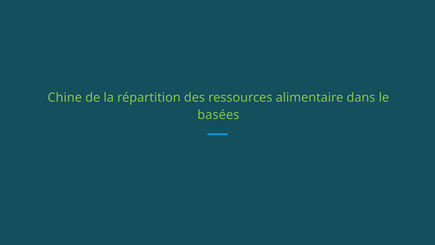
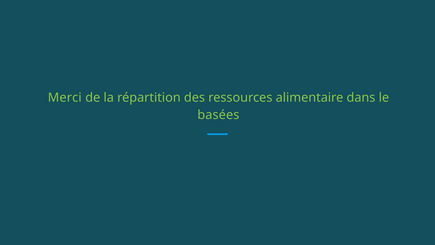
Chine: Chine -> Merci (65, 98)
